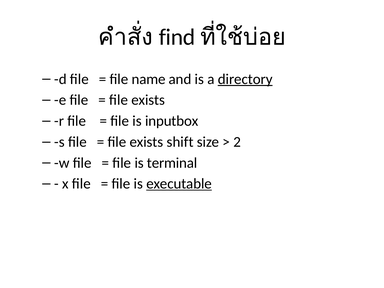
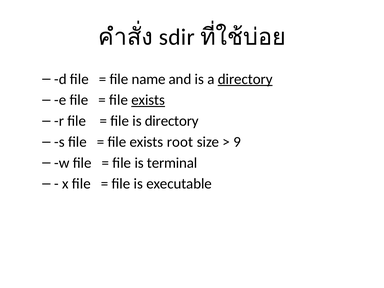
find: find -> sdir (177, 37)
exists underline: none -> present (148, 100)
is inputbox: inputbox -> directory (172, 121)
shift: shift -> root (180, 142)
2: 2 -> 9 (237, 142)
executable underline: present -> none (179, 184)
